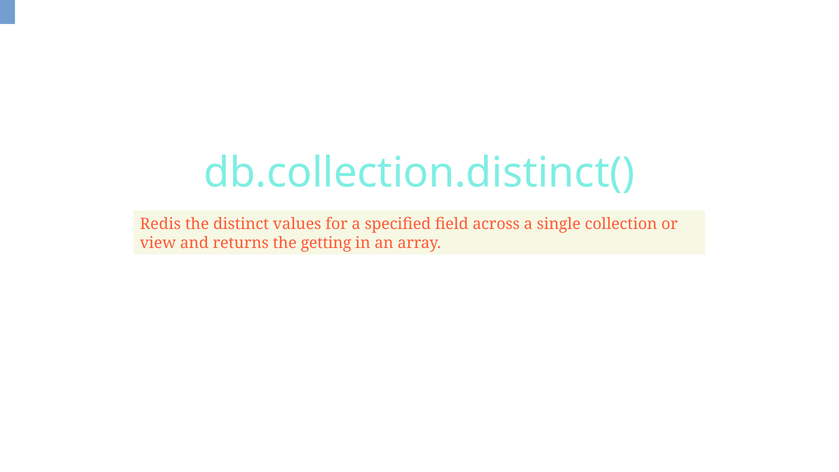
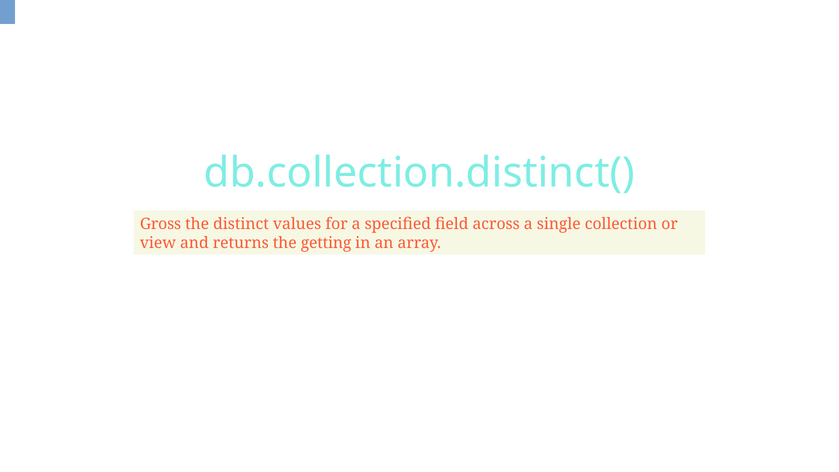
Redis: Redis -> Gross (161, 224)
